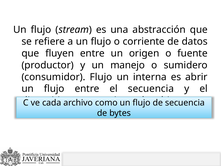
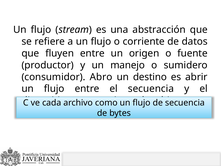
consumidor Flujo: Flujo -> Abro (101, 77)
interna: interna -> destino (150, 77)
